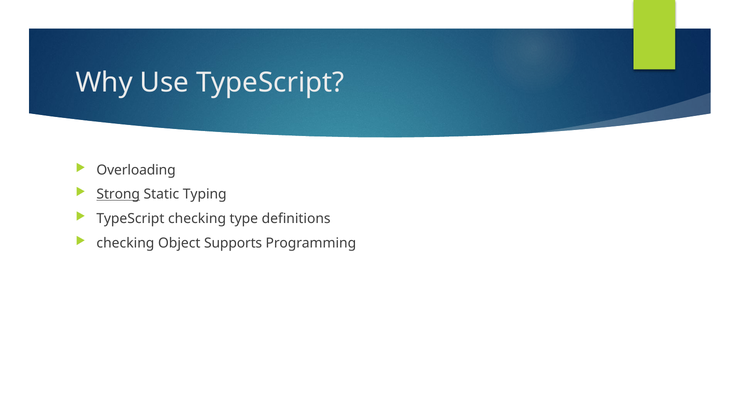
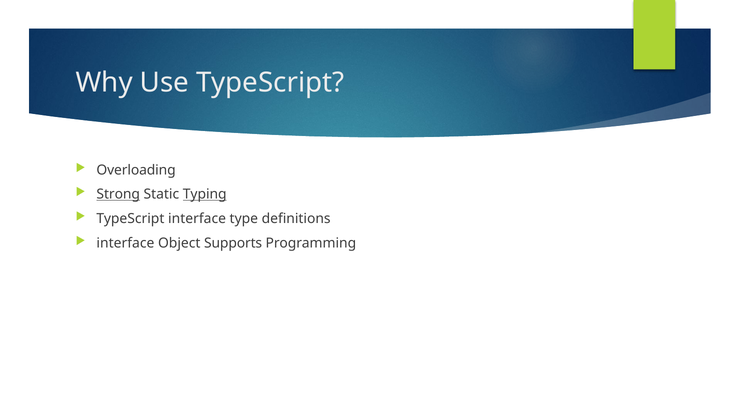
Typing underline: none -> present (205, 194)
TypeScript checking: checking -> interface (197, 219)
checking: checking -> interface (125, 243)
